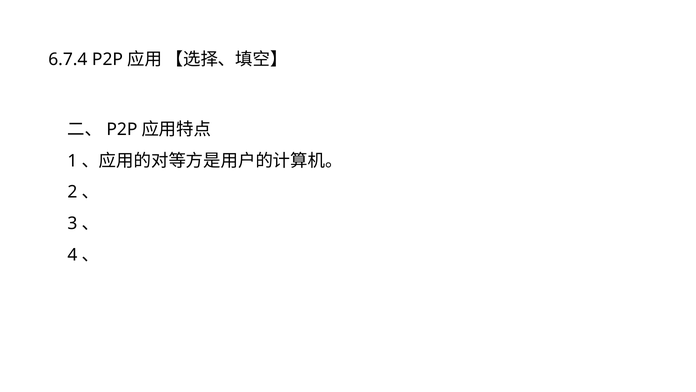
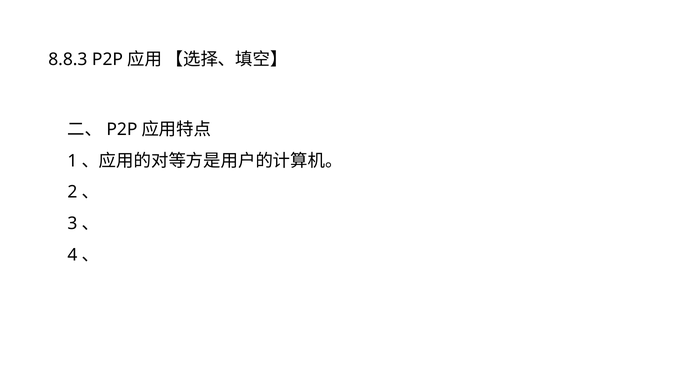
6.7.4: 6.7.4 -> 8.8.3 (68, 59)
